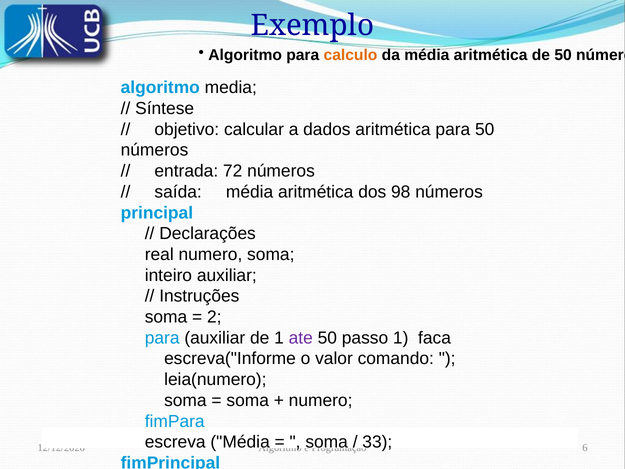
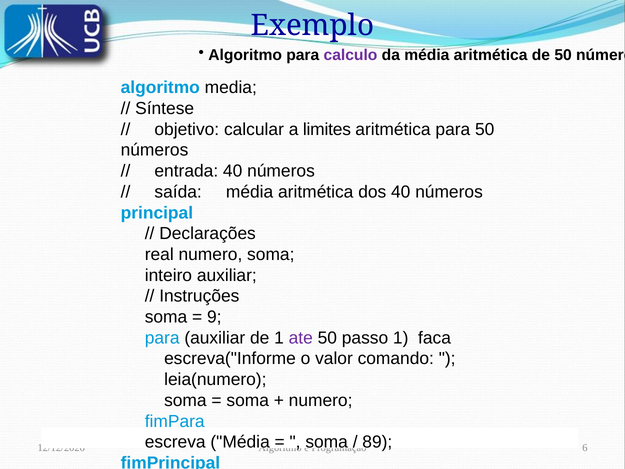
calculo colour: orange -> purple (350, 55)
dados: dados -> limites (327, 129)
entrada 72: 72 -> 40 (233, 171)
dos 98: 98 -> 40 (401, 192)
2: 2 -> 9 (214, 317)
33: 33 -> 89 (377, 442)
